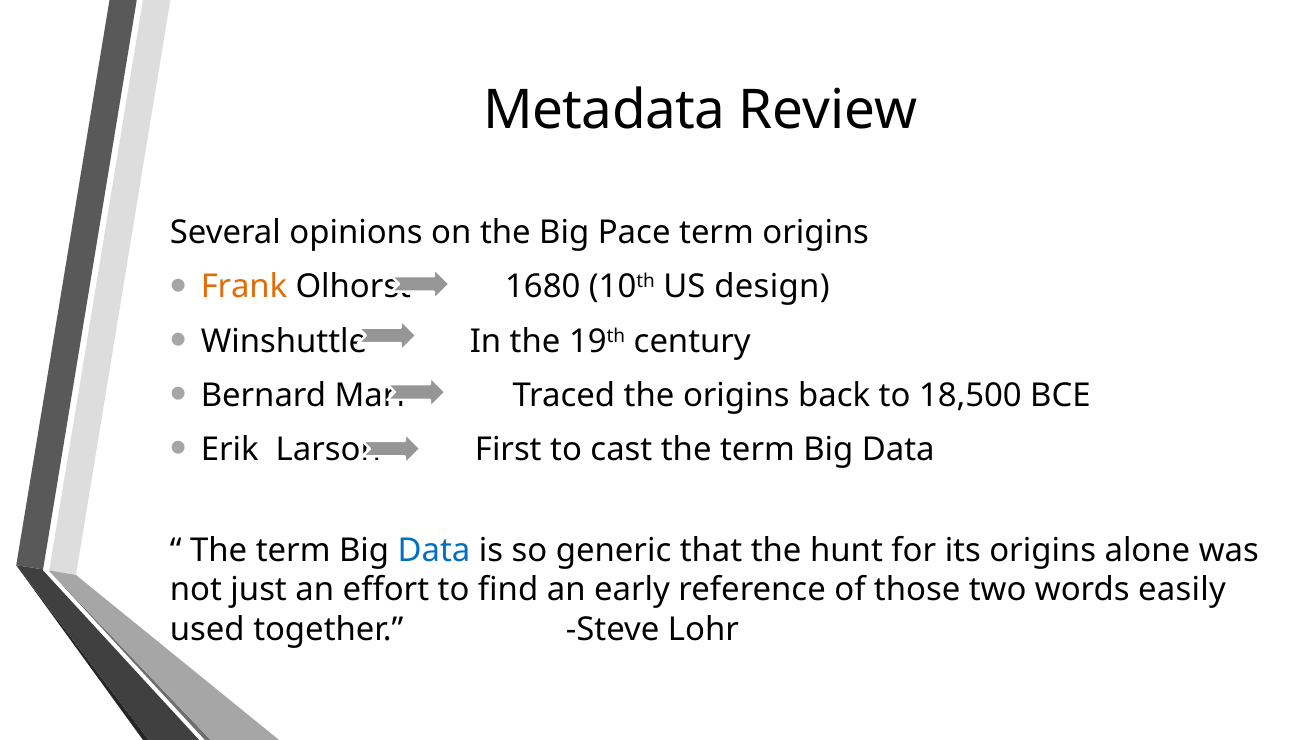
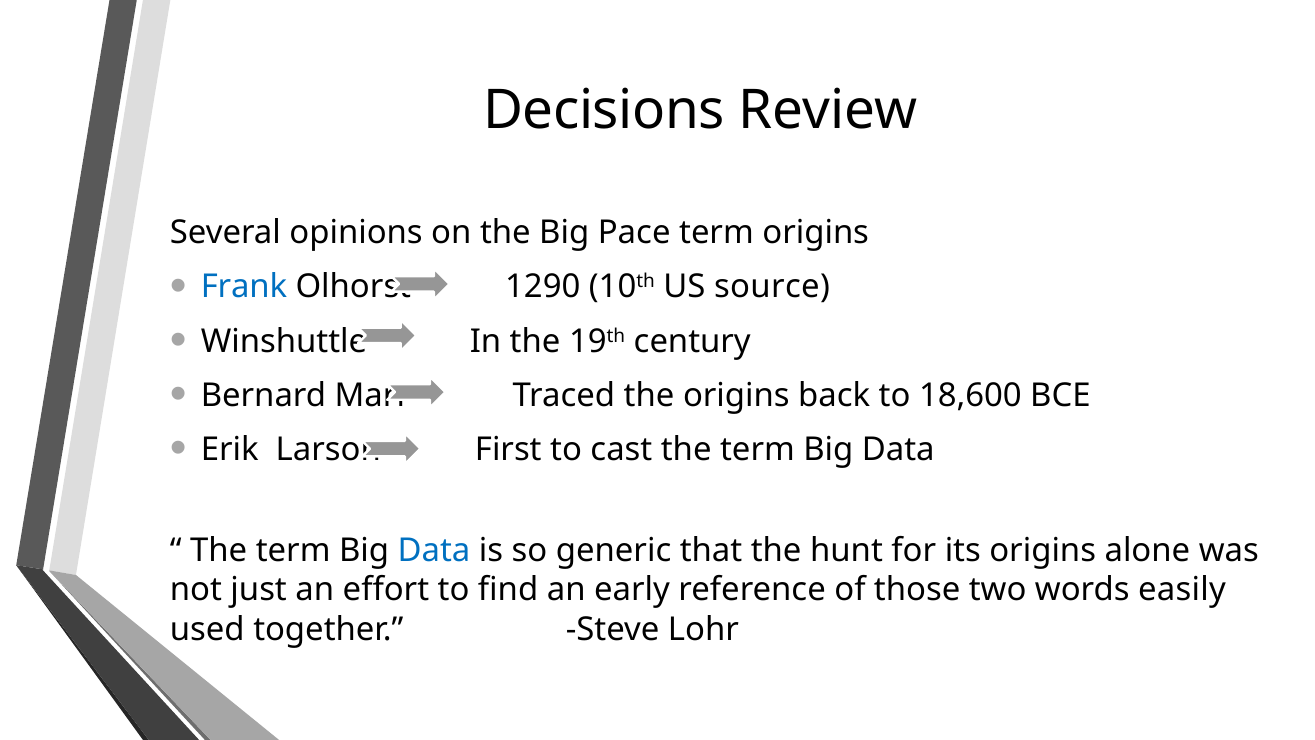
Metadata: Metadata -> Decisions (604, 111)
Frank colour: orange -> blue (244, 287)
1680: 1680 -> 1290 (543, 287)
design: design -> source (772, 287)
18,500: 18,500 -> 18,600 (970, 395)
